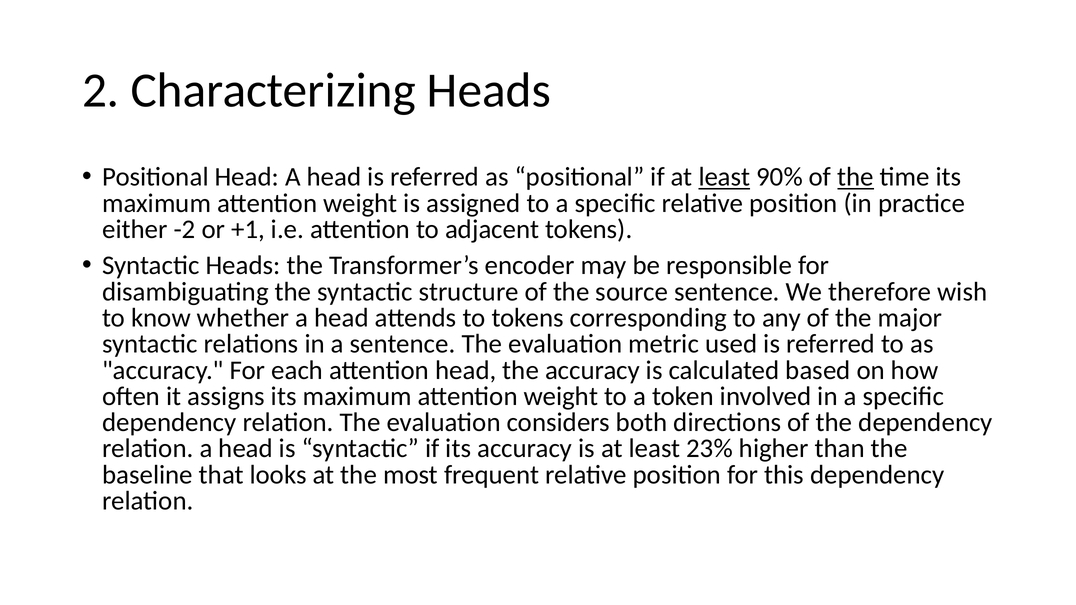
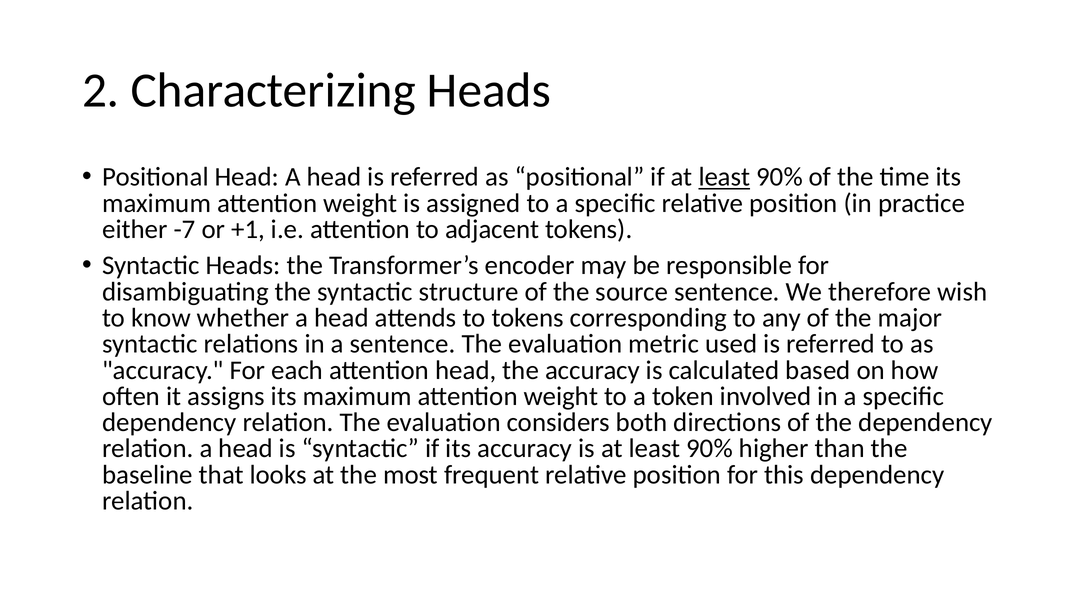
the underline: present -> none (856, 177)
-2: -2 -> -7 (185, 229)
is at least 23%: 23% -> 90% (710, 449)
